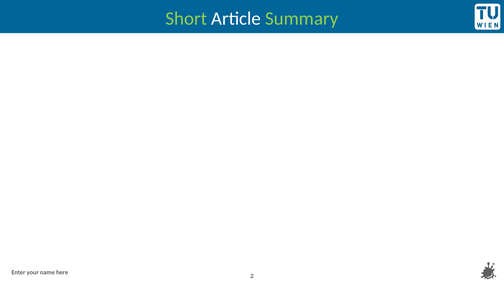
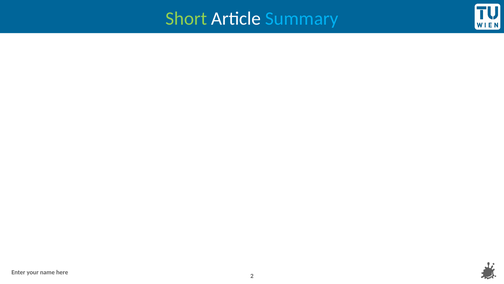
Summary colour: light green -> light blue (302, 19)
